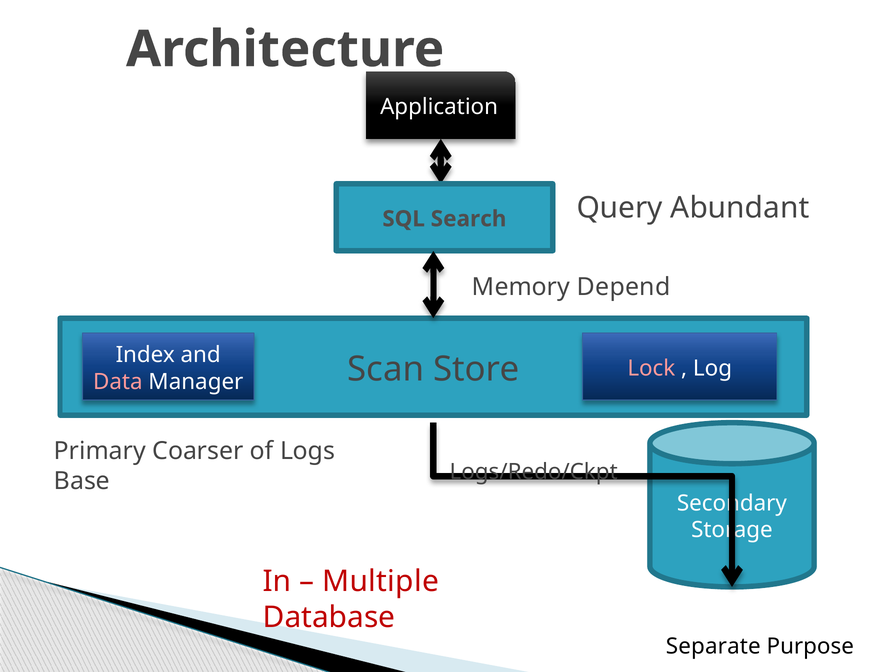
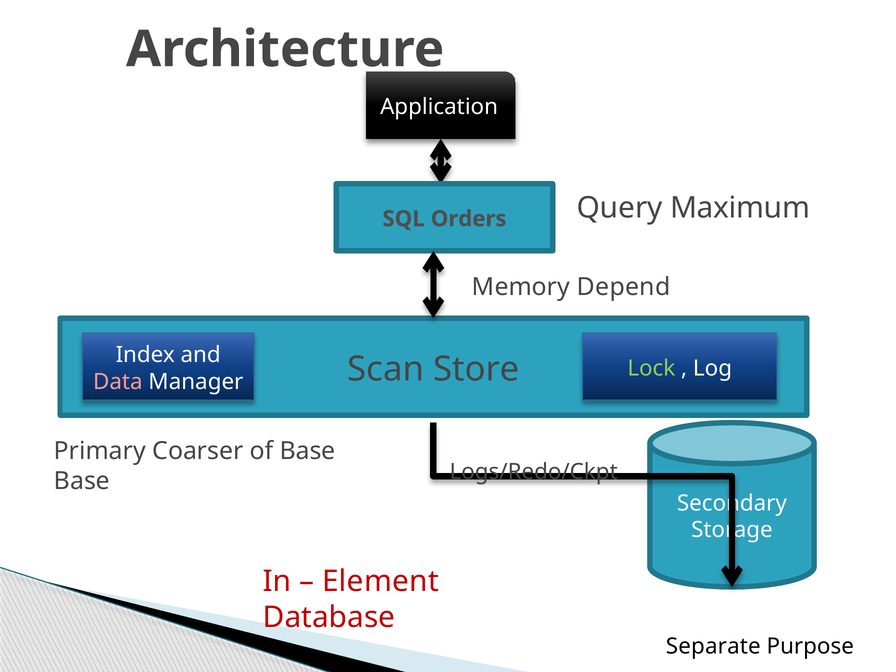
Abundant: Abundant -> Maximum (740, 208)
Search: Search -> Orders (469, 219)
Lock colour: pink -> light green (651, 368)
of Logs: Logs -> Base (308, 451)
Multiple: Multiple -> Element (381, 581)
